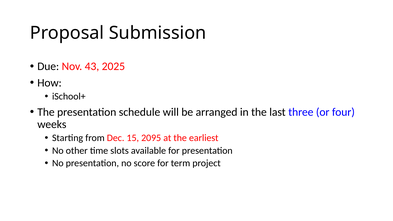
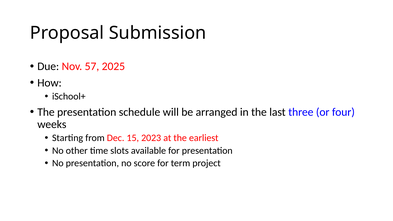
43: 43 -> 57 (92, 66)
2095: 2095 -> 2023 (151, 138)
